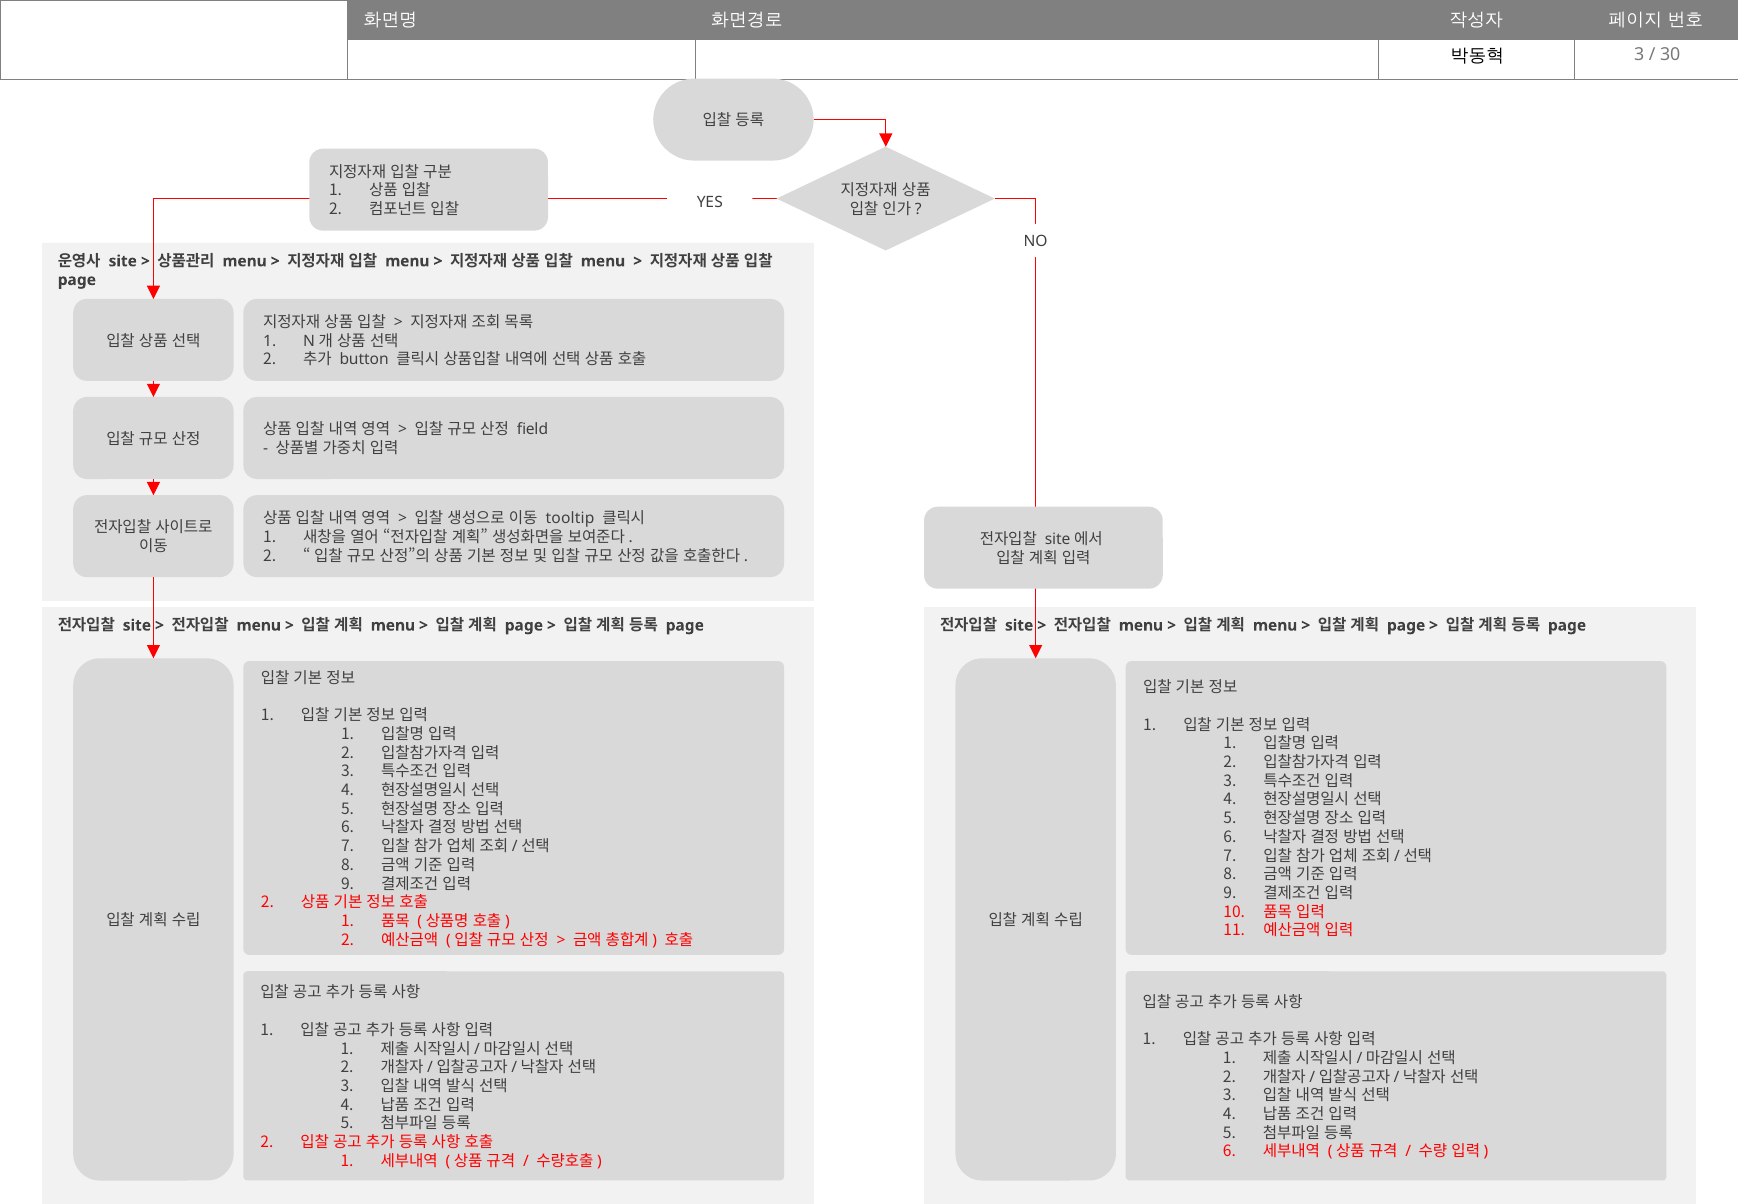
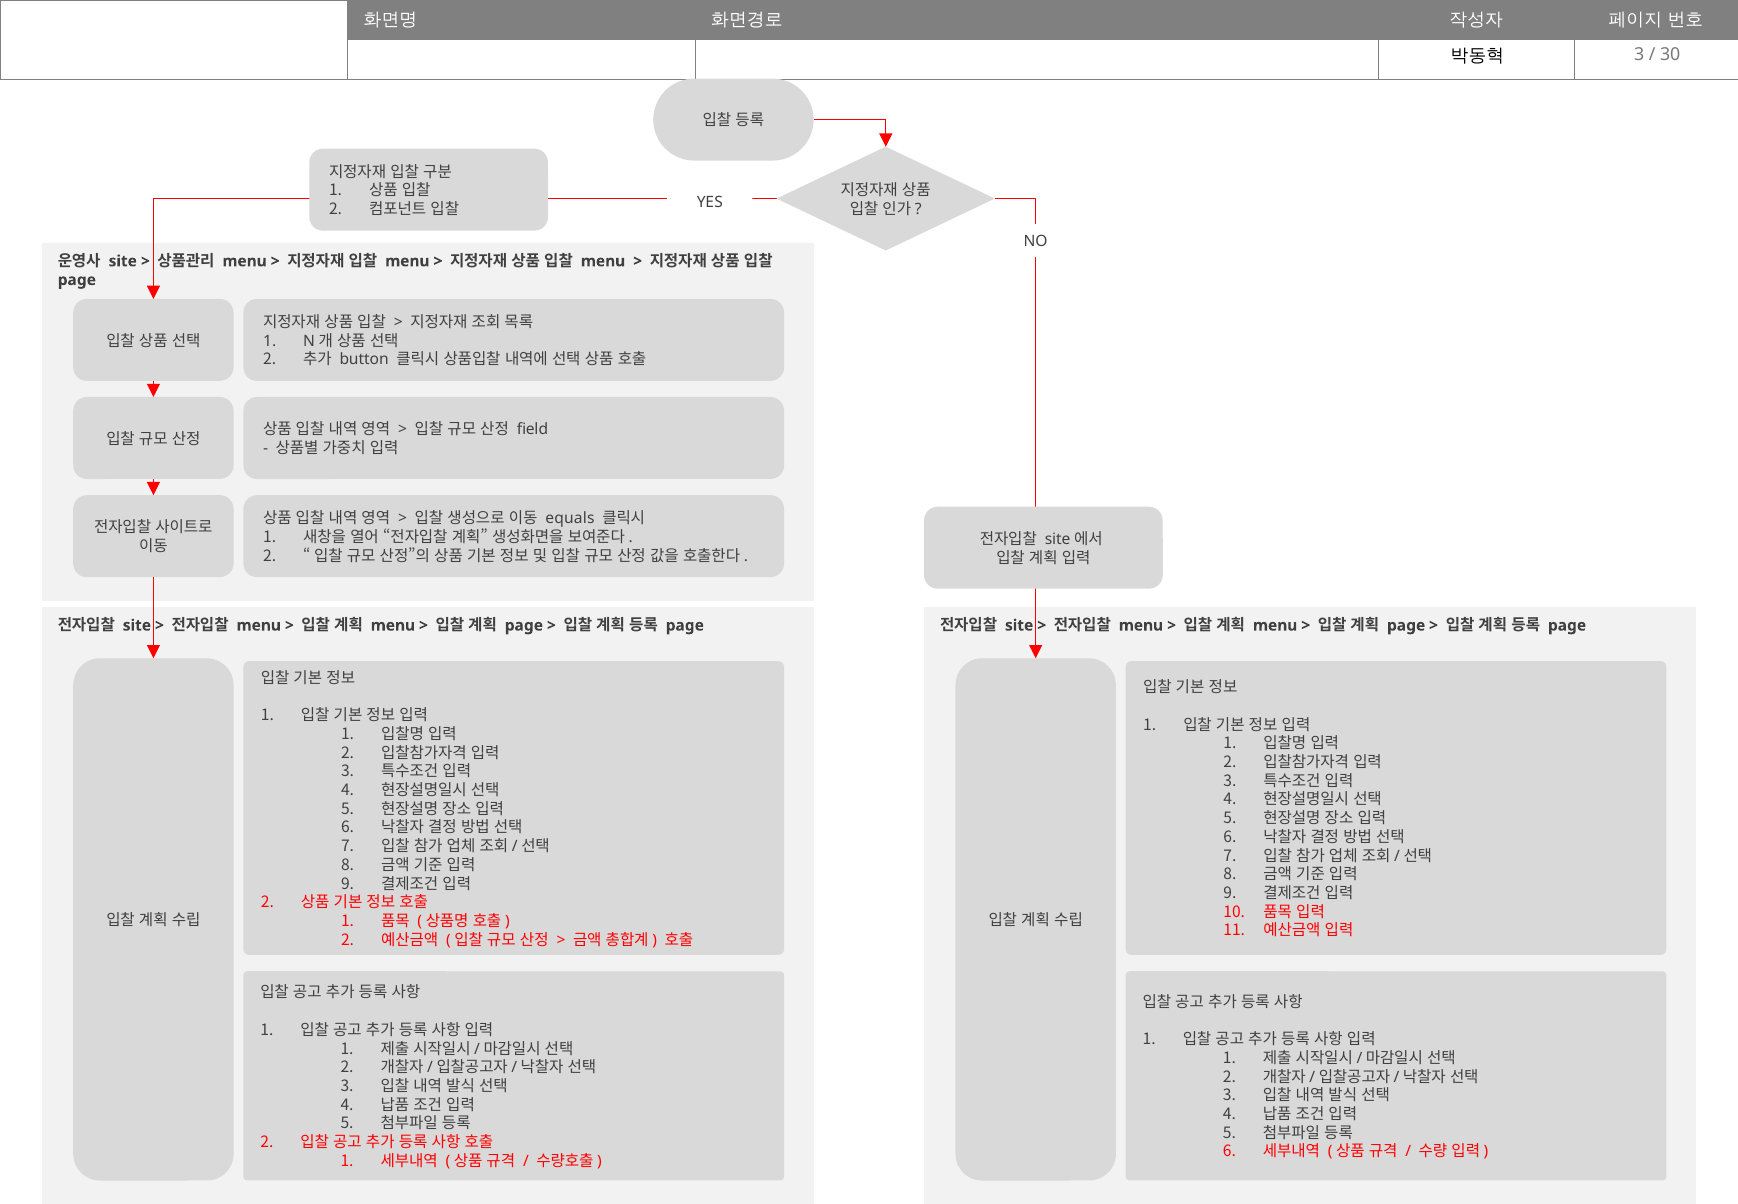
tooltip: tooltip -> equals (570, 518)
